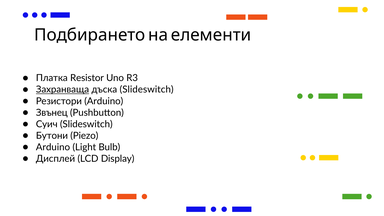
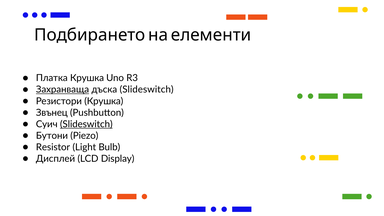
Платка Resistor: Resistor -> Крушка (87, 78)
Резистори Arduino: Arduino -> Крушка (104, 101)
Slideswitch underline: none -> present (86, 124)
Arduino: Arduino -> Resistor (53, 147)
